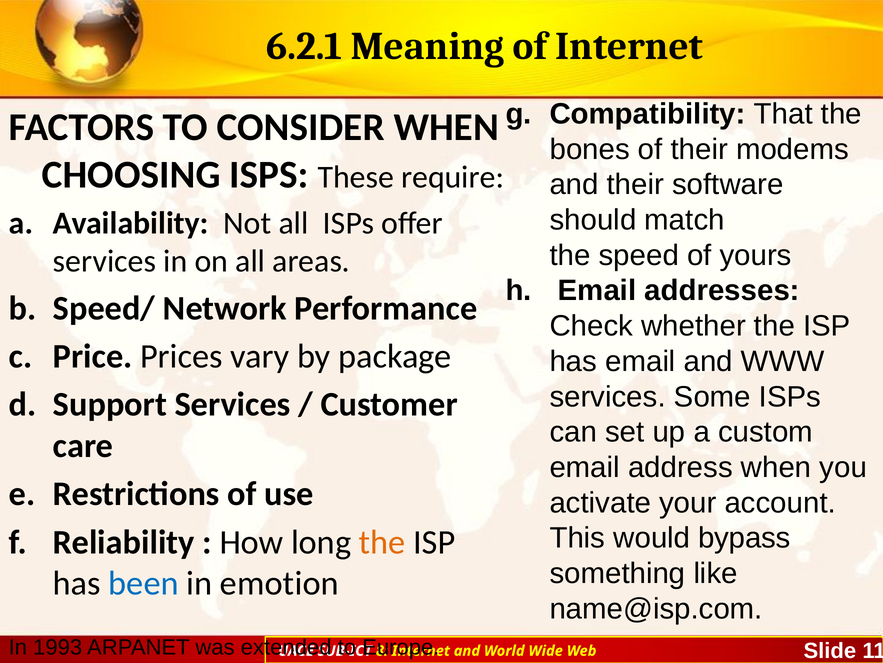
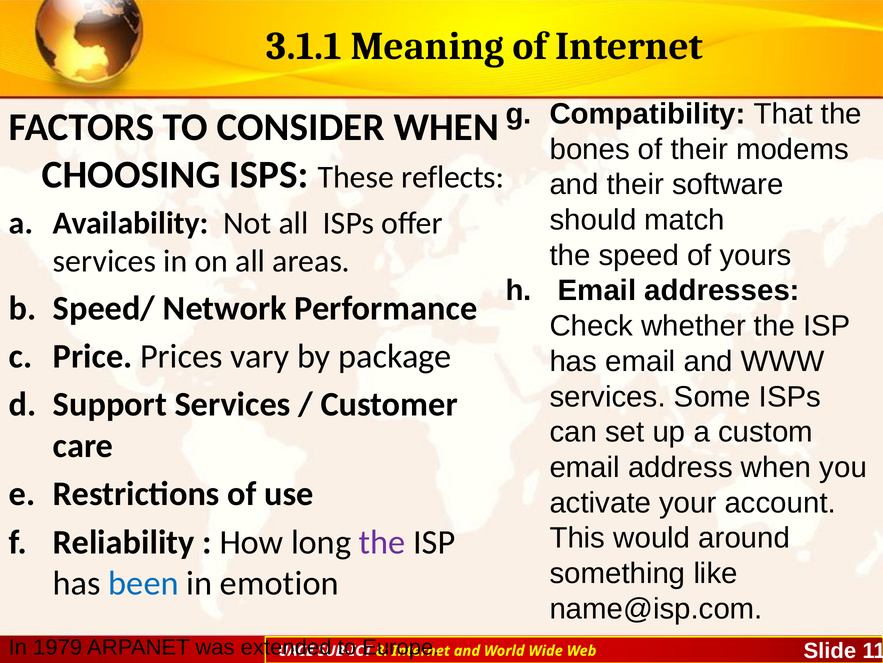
6.2.1: 6.2.1 -> 3.1.1 (304, 46)
require: require -> reflects (453, 177)
bypass: bypass -> around (744, 538)
the colour: orange -> purple (382, 542)
1993: 1993 -> 1979 (58, 647)
